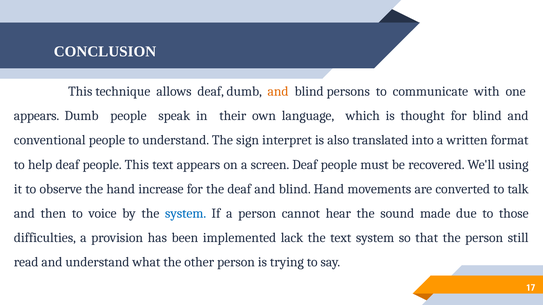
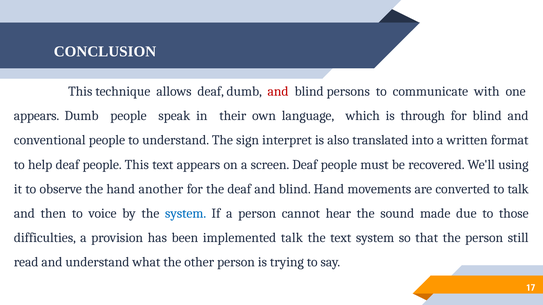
and colour: orange -> red (278, 91)
thought: thought -> through (423, 116)
increase: increase -> another (161, 189)
implemented lack: lack -> talk (292, 238)
